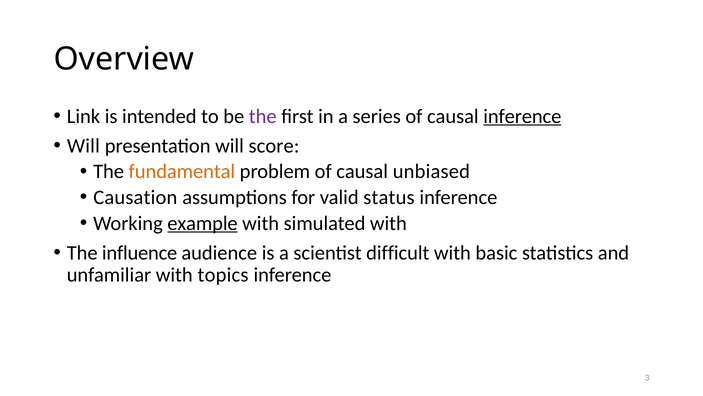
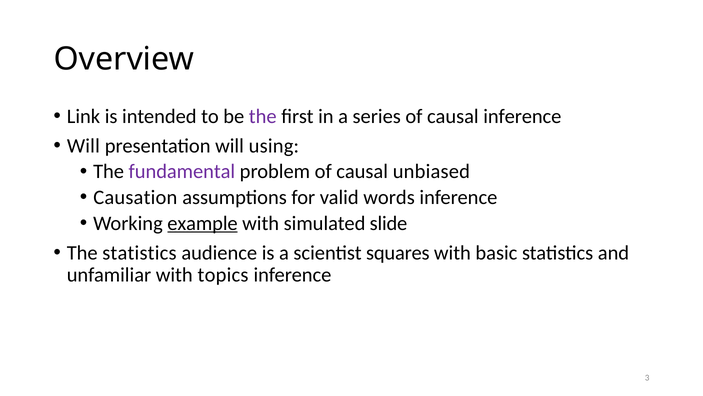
inference underline: present -> none (522, 116)
score: score -> using (274, 146)
fundamental colour: orange -> purple (182, 171)
status: status -> words (389, 197)
simulated with: with -> slide (388, 223)
The influence: influence -> statistics (139, 252)
difficult: difficult -> squares (398, 252)
